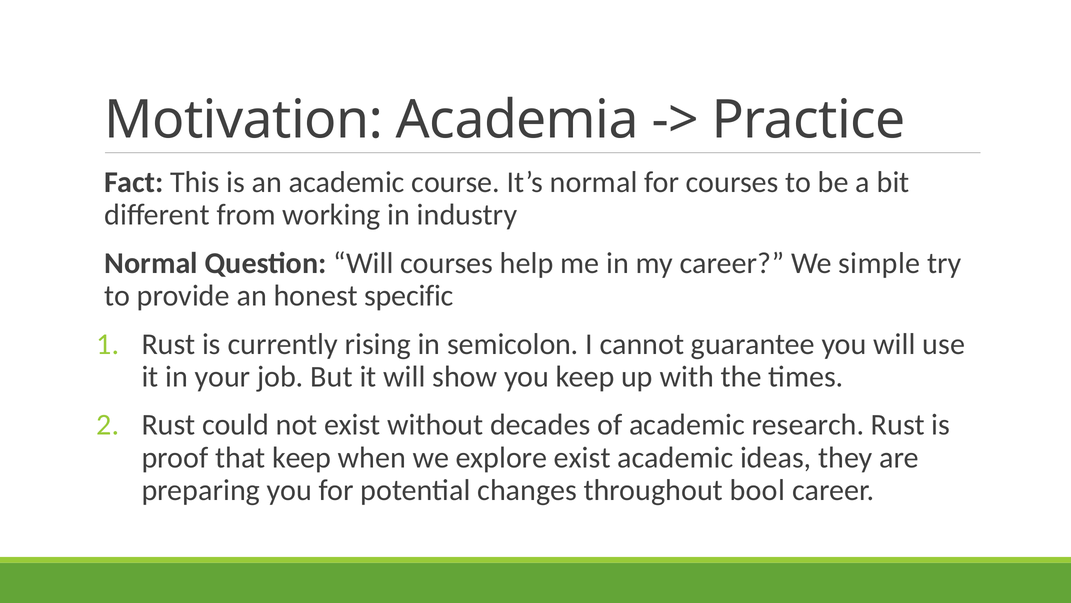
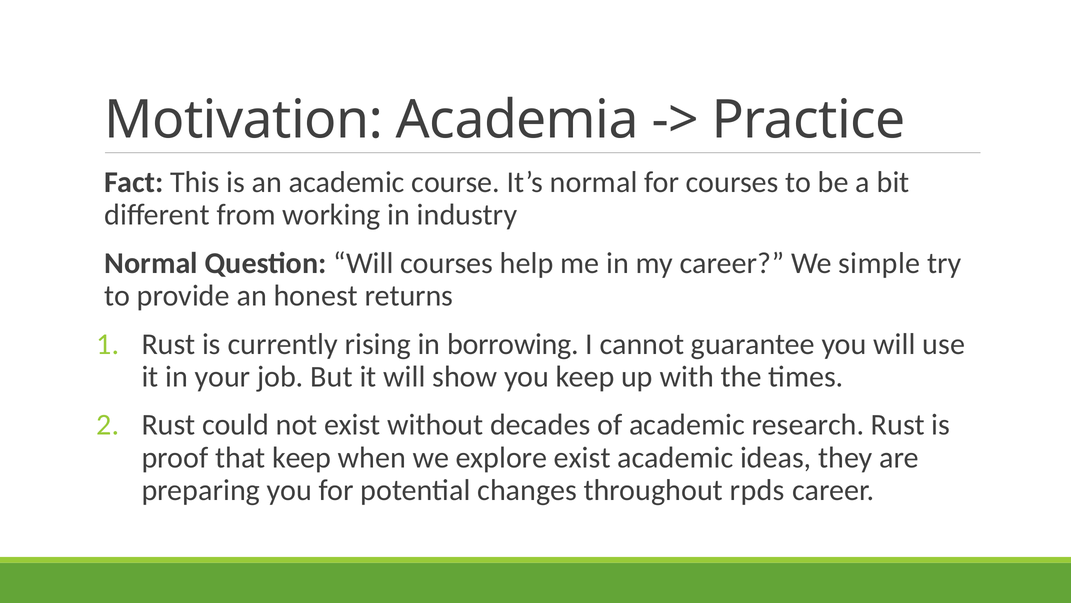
specific: specific -> returns (409, 296)
semicolon: semicolon -> borrowing (513, 344)
bool: bool -> rpds (757, 490)
